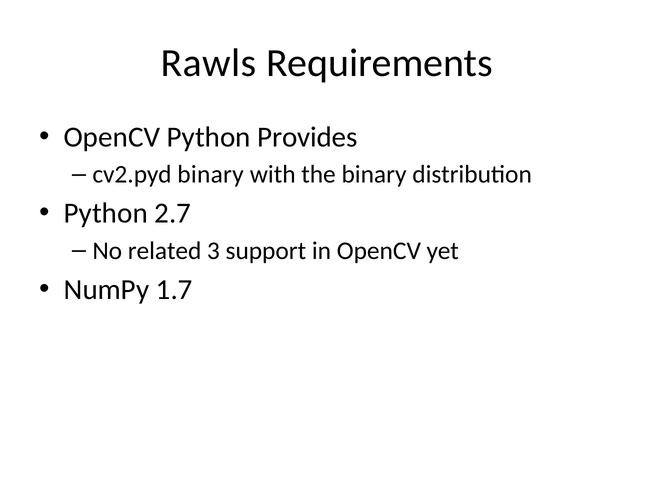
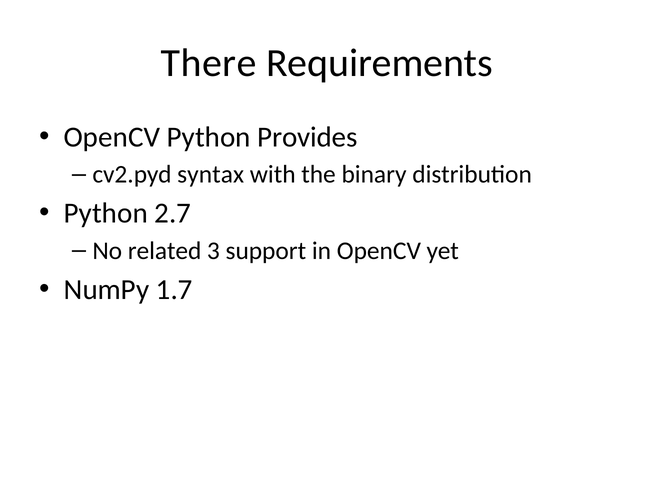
Rawls: Rawls -> There (209, 63)
cv2.pyd binary: binary -> syntax (211, 175)
